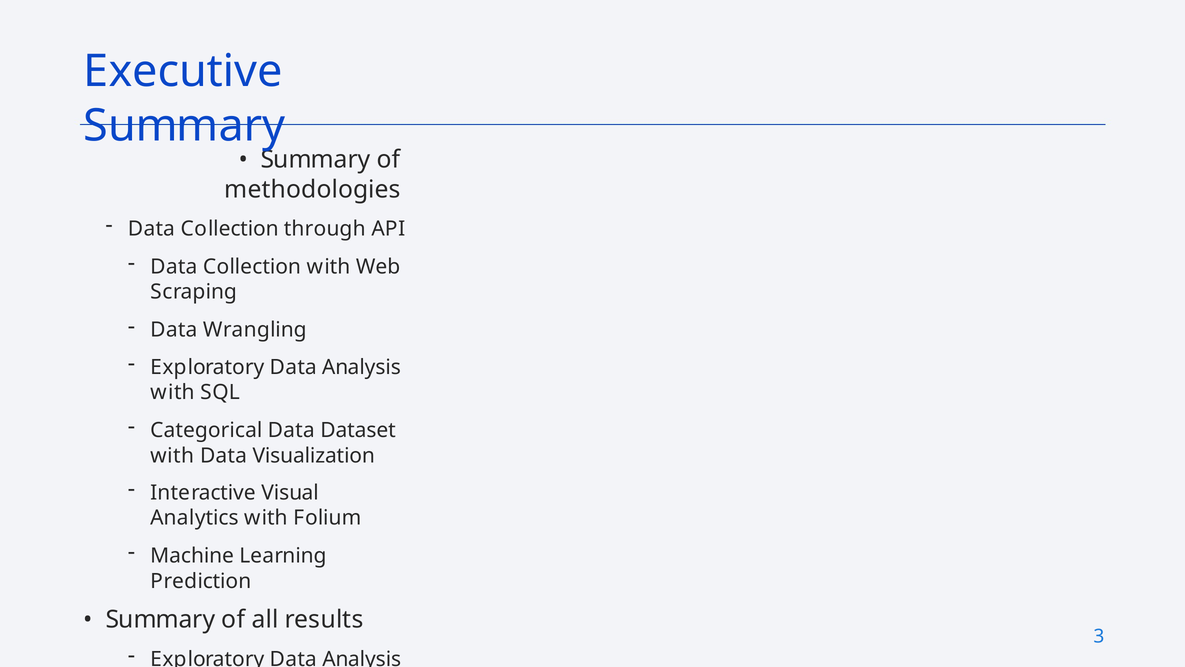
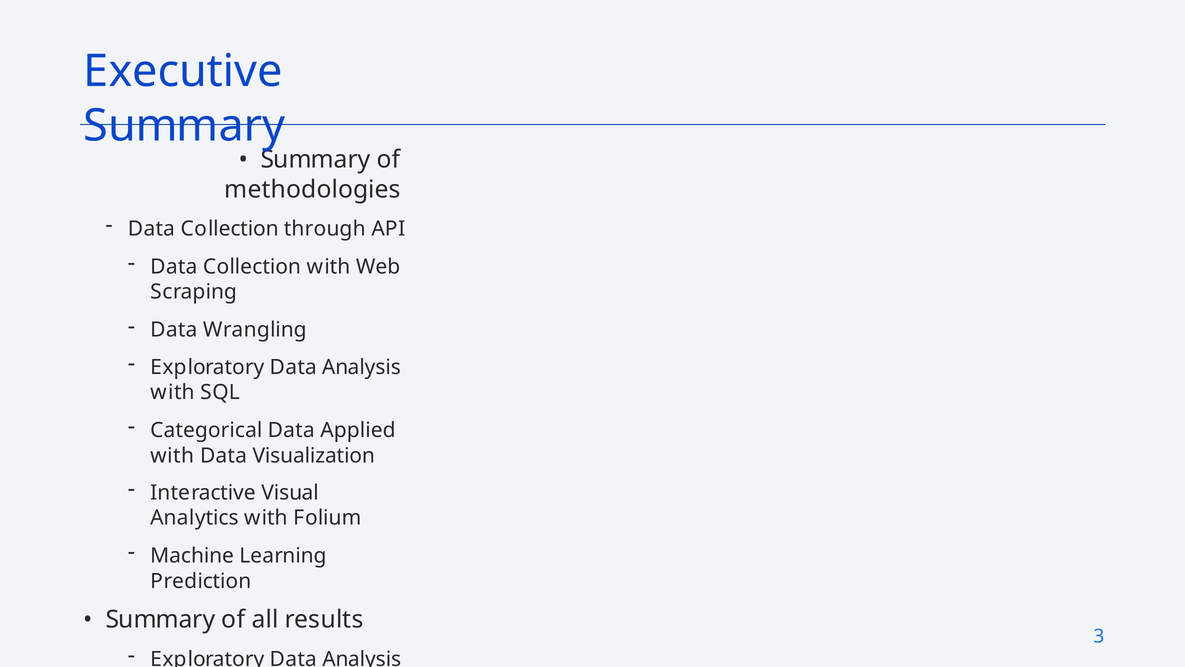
Dataset: Dataset -> Applied (358, 430)
